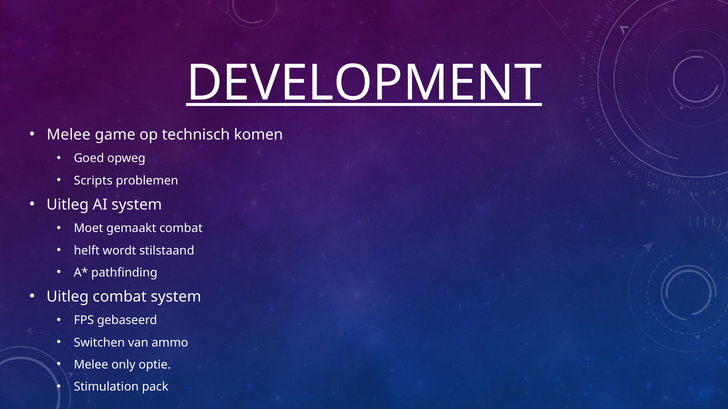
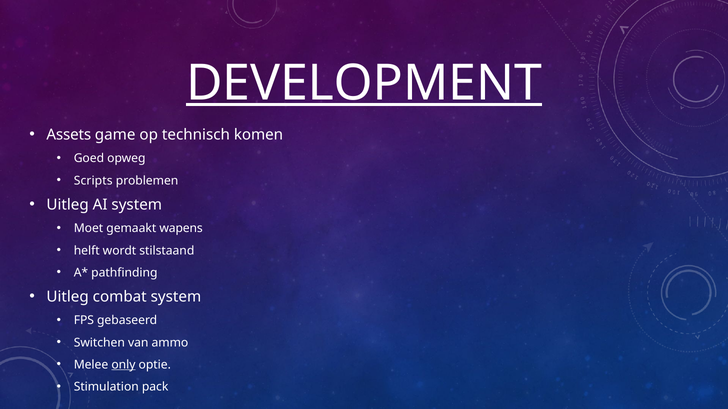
Melee: Melee -> Assets (69, 135)
gemaakt combat: combat -> wapens (181, 229)
only underline: none -> present (123, 365)
